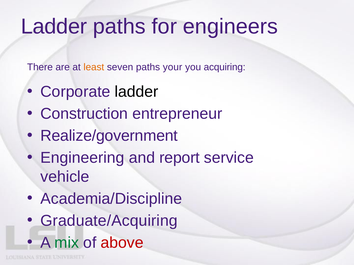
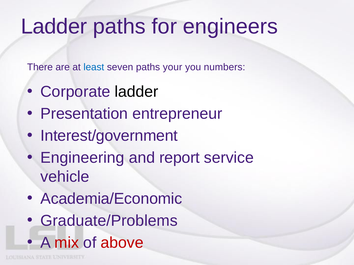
least colour: orange -> blue (94, 67)
acquiring: acquiring -> numbers (225, 67)
Construction: Construction -> Presentation (84, 114)
Realize/government: Realize/government -> Interest/government (109, 136)
Academia/Discipline: Academia/Discipline -> Academia/Economic (111, 199)
Graduate/Acquiring: Graduate/Acquiring -> Graduate/Problems (109, 221)
mix colour: green -> red (67, 243)
